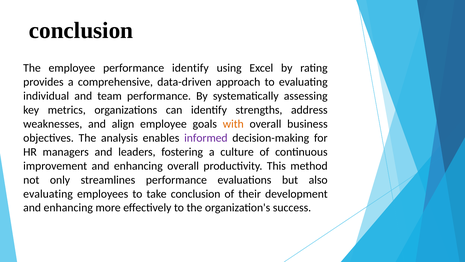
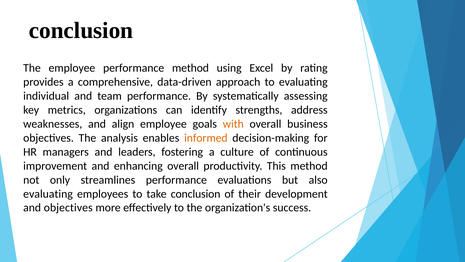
performance identify: identify -> method (190, 68)
informed colour: purple -> orange (206, 138)
enhancing: enhancing -> objectives (68, 207)
